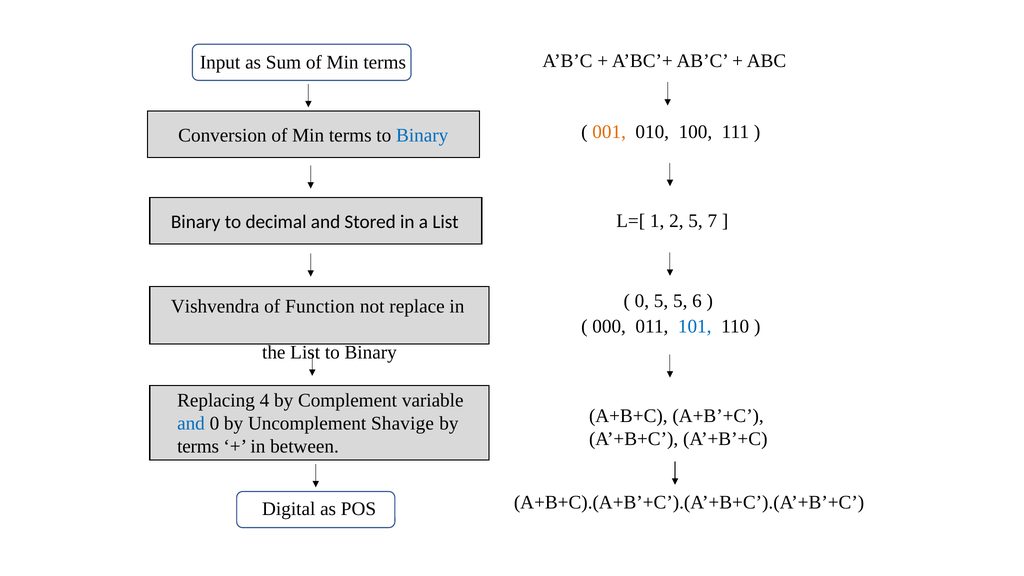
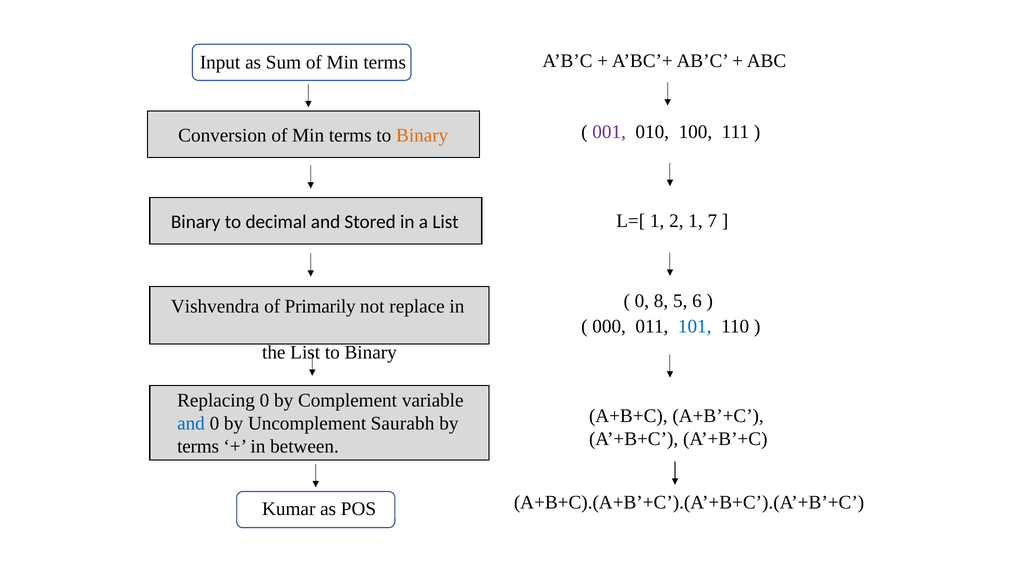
001 colour: orange -> purple (609, 132)
Binary colour: blue -> orange (422, 135)
2 5: 5 -> 1 (696, 221)
0 5: 5 -> 8 (661, 301)
Function: Function -> Primarily (320, 306)
Replacing 4: 4 -> 0 (264, 401)
Shavige: Shavige -> Saurabh (403, 424)
Digital: Digital -> Kumar (289, 509)
